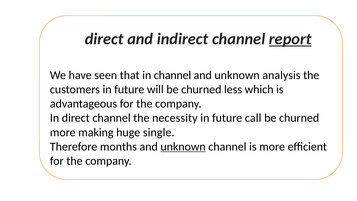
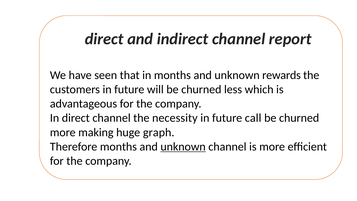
report underline: present -> none (290, 39)
in channel: channel -> months (172, 75)
analysis: analysis -> rewards (281, 75)
single: single -> graph (159, 132)
